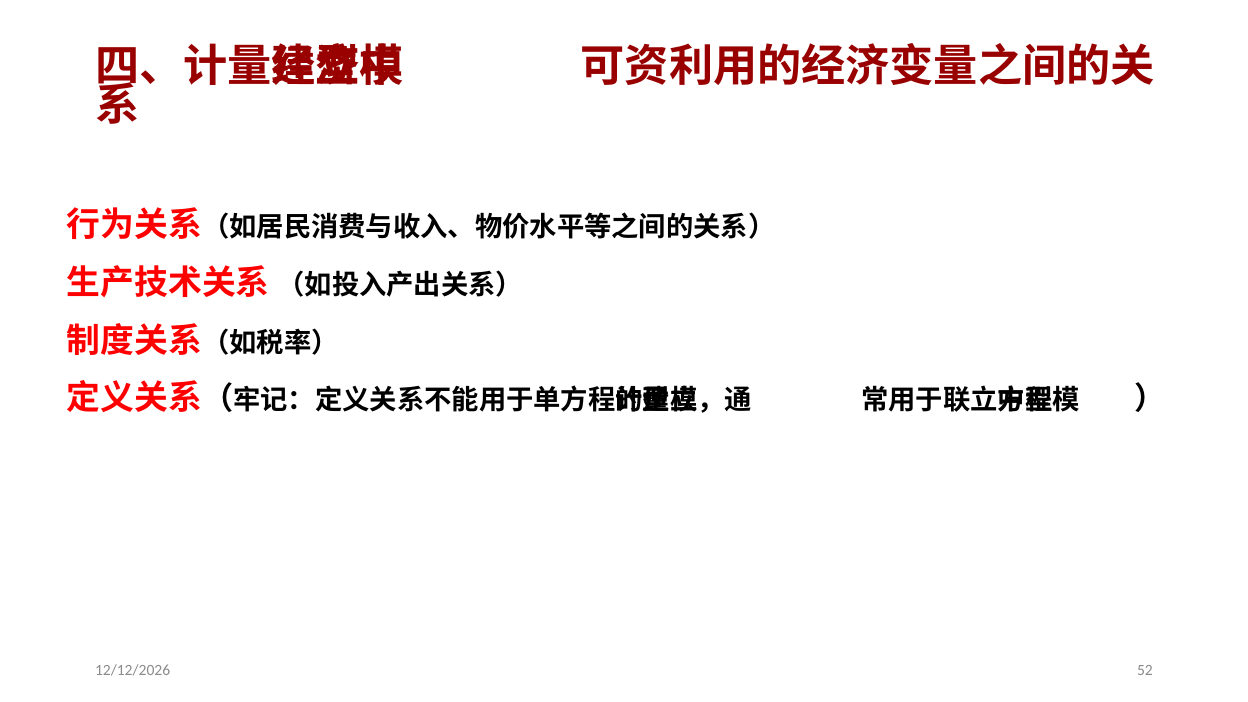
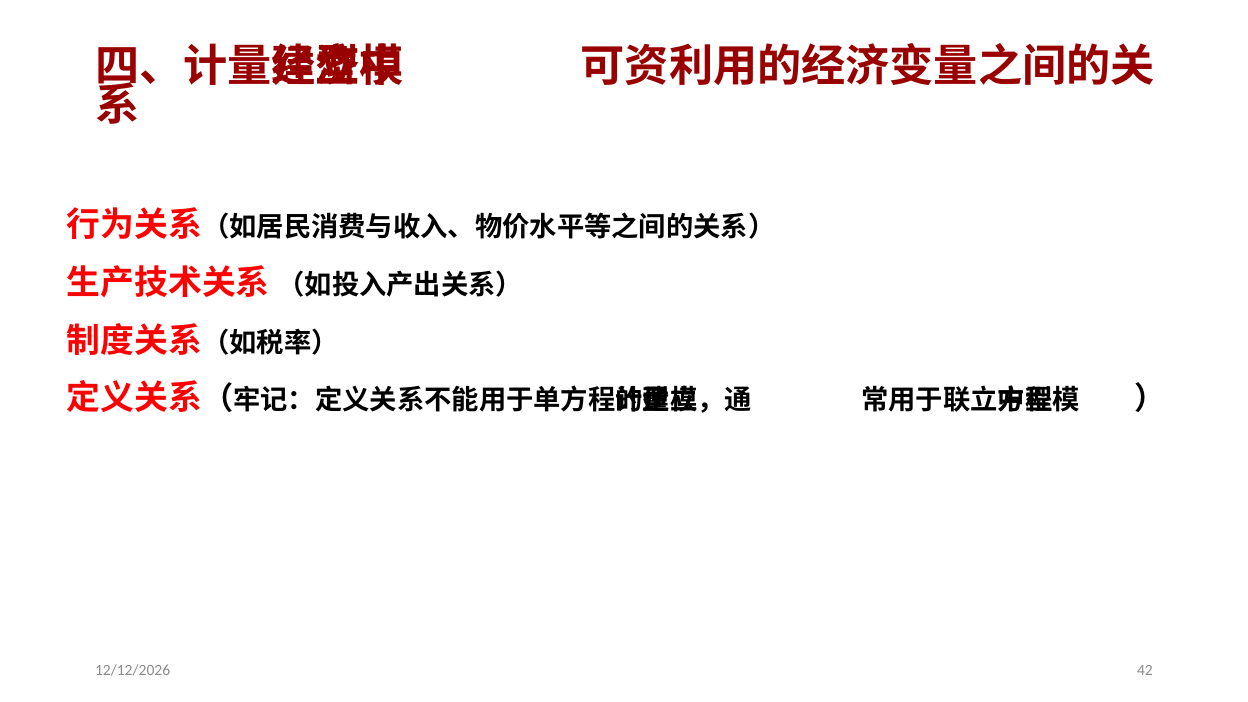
52: 52 -> 42 (1145, 670)
